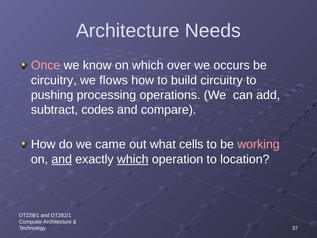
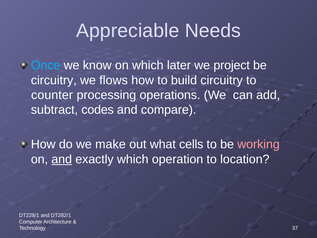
Architecture: Architecture -> Appreciable (128, 31)
Once colour: pink -> light blue (46, 65)
over: over -> later (179, 65)
occurs: occurs -> project (232, 65)
pushing: pushing -> counter (52, 95)
came: came -> make (110, 144)
which underline: present -> none (133, 159)
